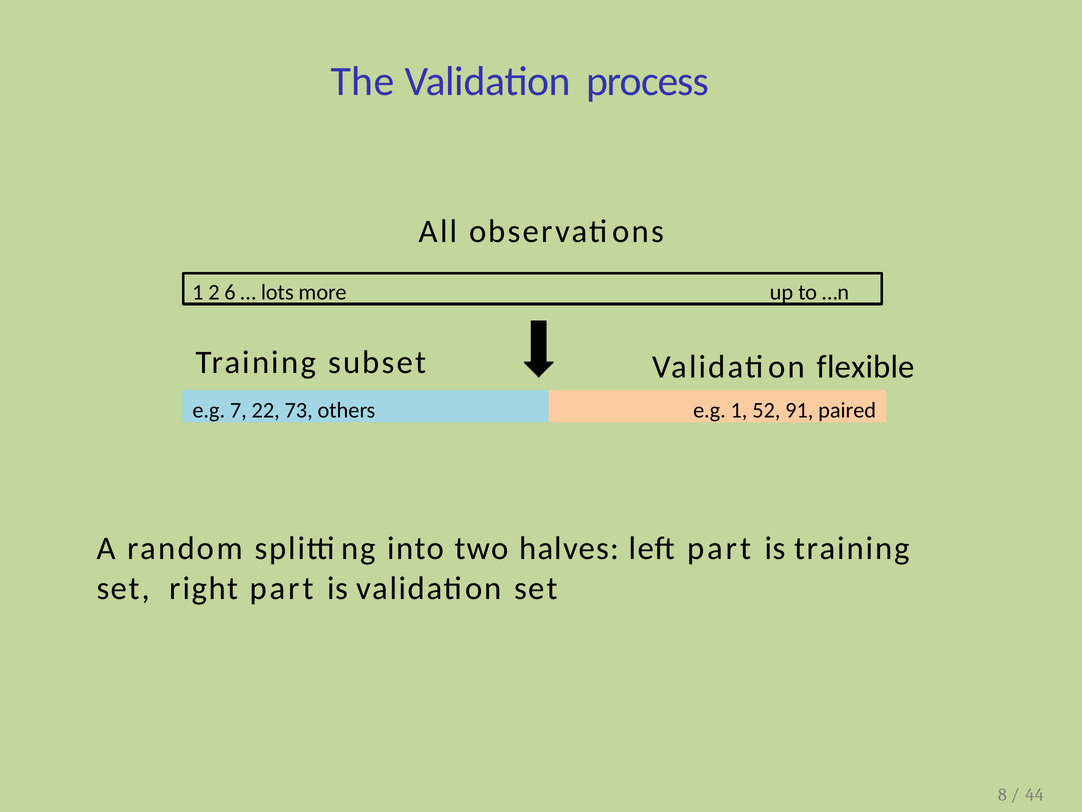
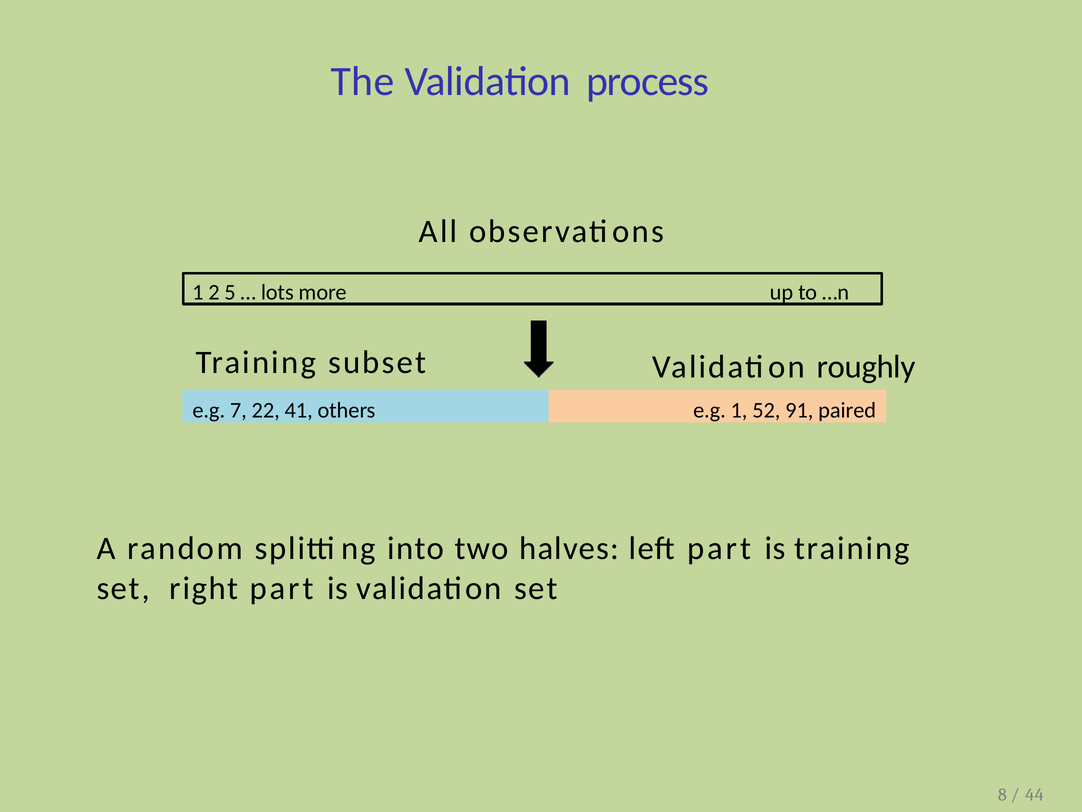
6: 6 -> 5 (230, 292)
flexible: flexible -> roughly (866, 367)
73: 73 -> 41 (299, 411)
